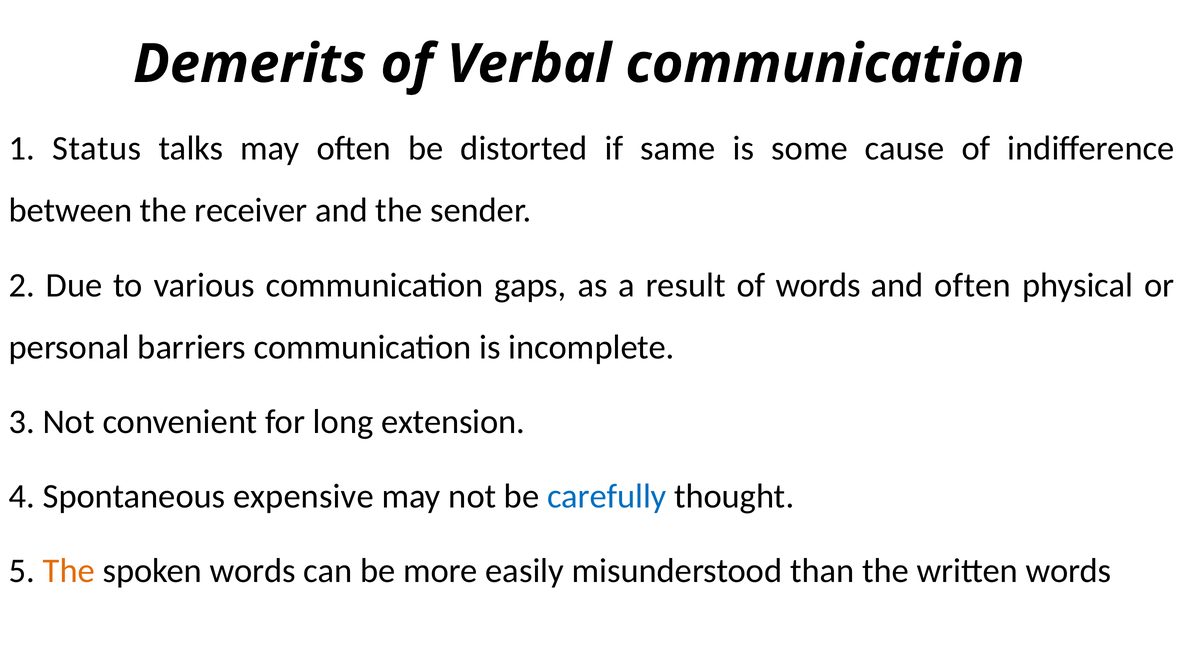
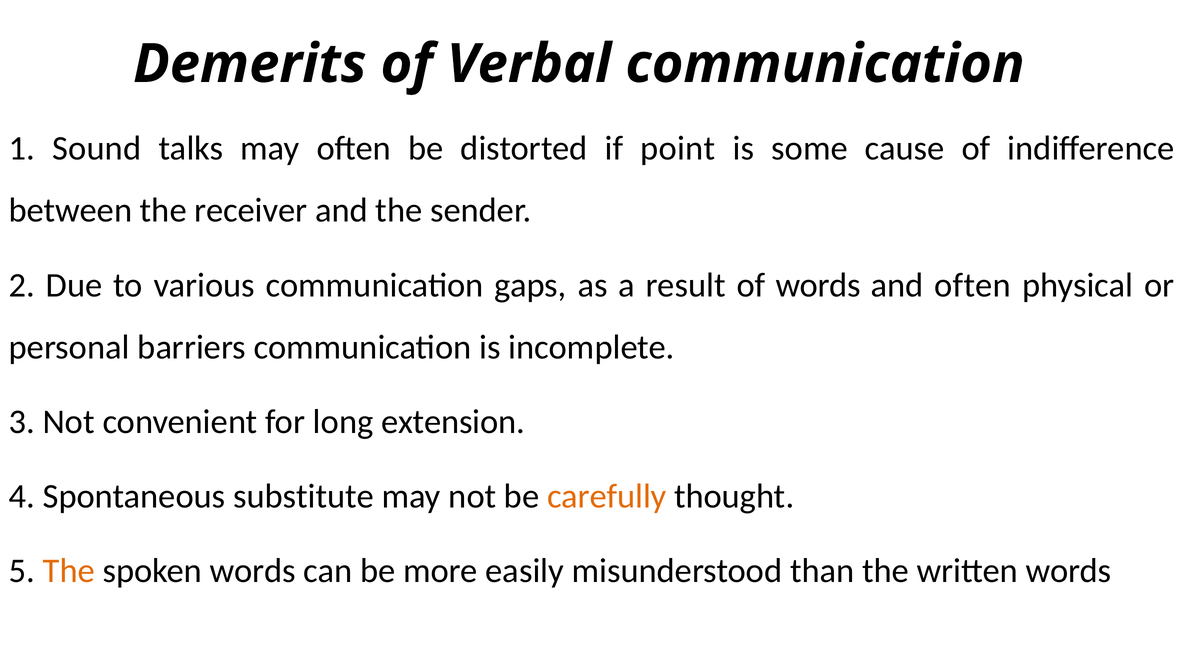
Status: Status -> Sound (97, 148)
same: same -> point (678, 148)
expensive: expensive -> substitute (303, 496)
carefully colour: blue -> orange (607, 496)
